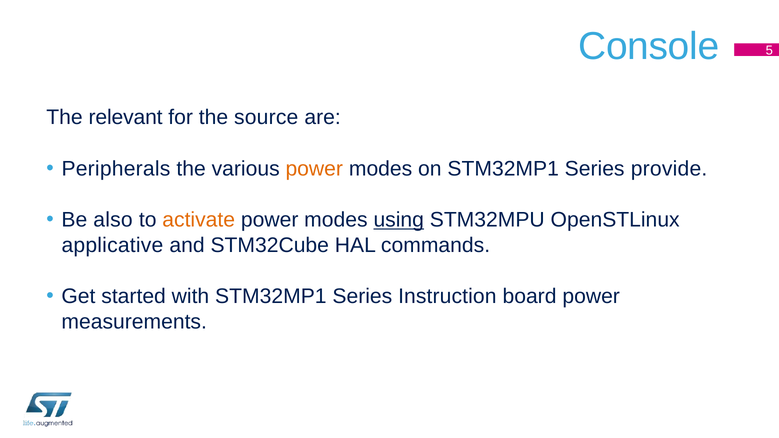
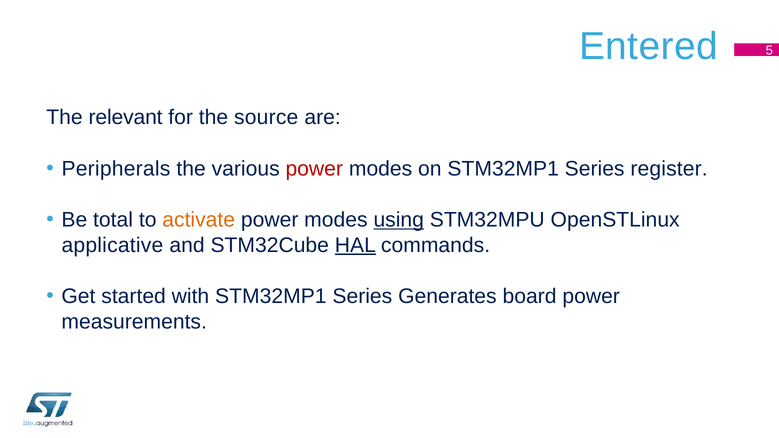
Console: Console -> Entered (648, 47)
power colour: orange -> red (314, 169)
provide: provide -> register (669, 169)
also: also -> total (113, 220)
HAL underline: none -> present (355, 245)
Instruction: Instruction -> Generates (447, 297)
